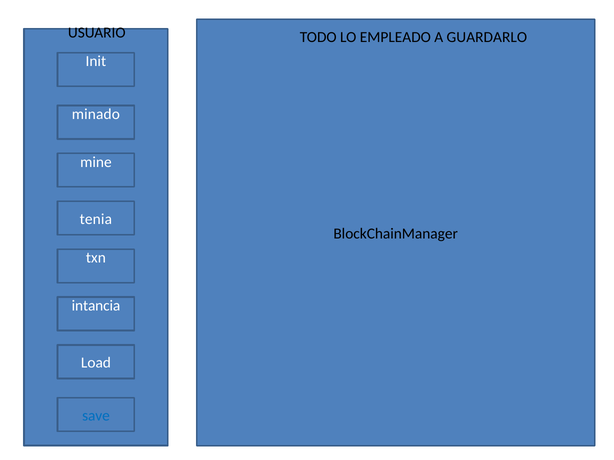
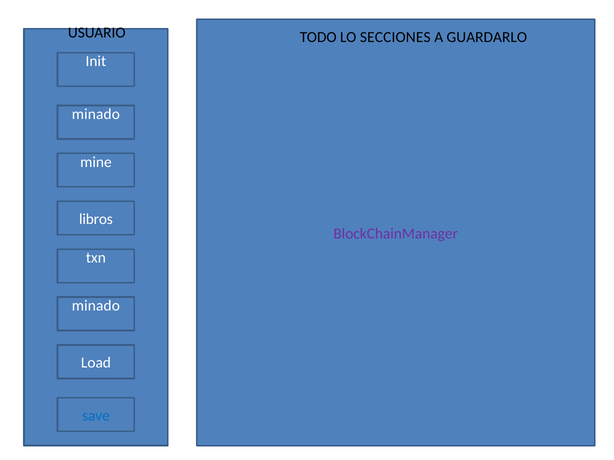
EMPLEADO: EMPLEADO -> SECCIONES (395, 37)
tenia: tenia -> libros (96, 219)
BlockChainManager colour: black -> purple (396, 234)
intancia: intancia -> minado (96, 306)
